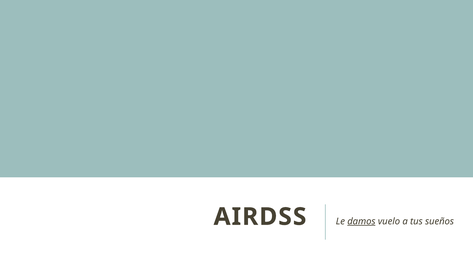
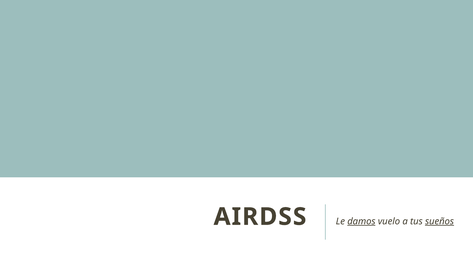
sueños underline: none -> present (440, 221)
